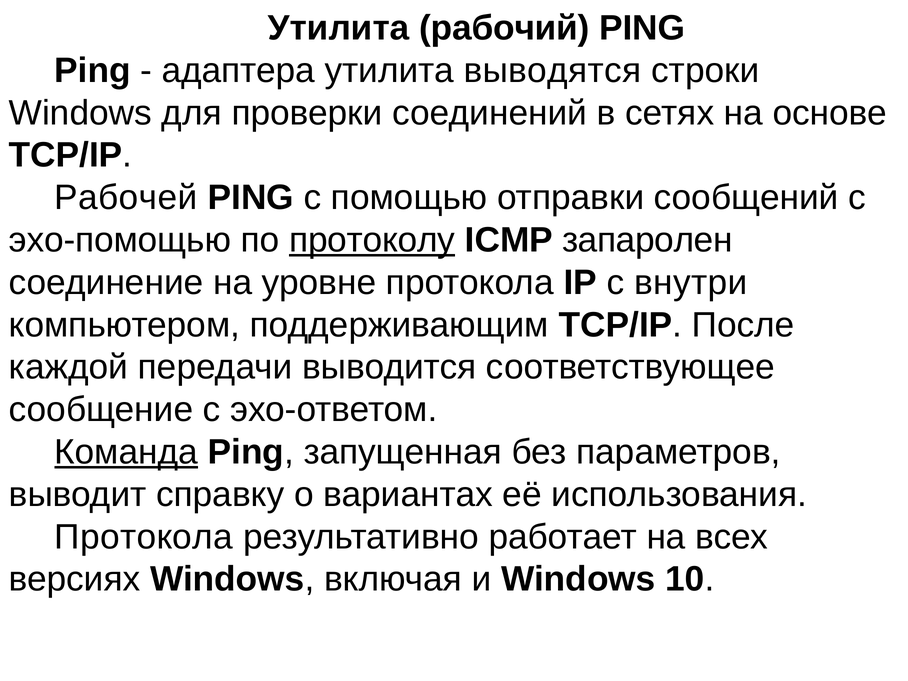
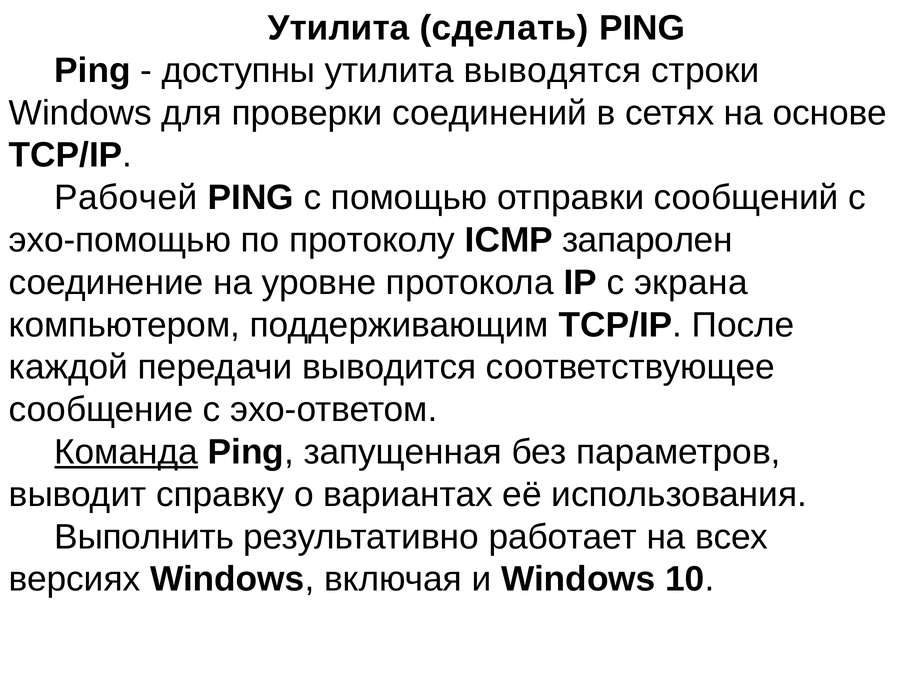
рабочий: рабочий -> сделать (504, 28)
адаптера: адаптера -> доступны (239, 70)
протоколу underline: present -> none (372, 240)
внутри: внутри -> экрана (691, 282)
Протокола: Протокола -> Выполнить (144, 537)
